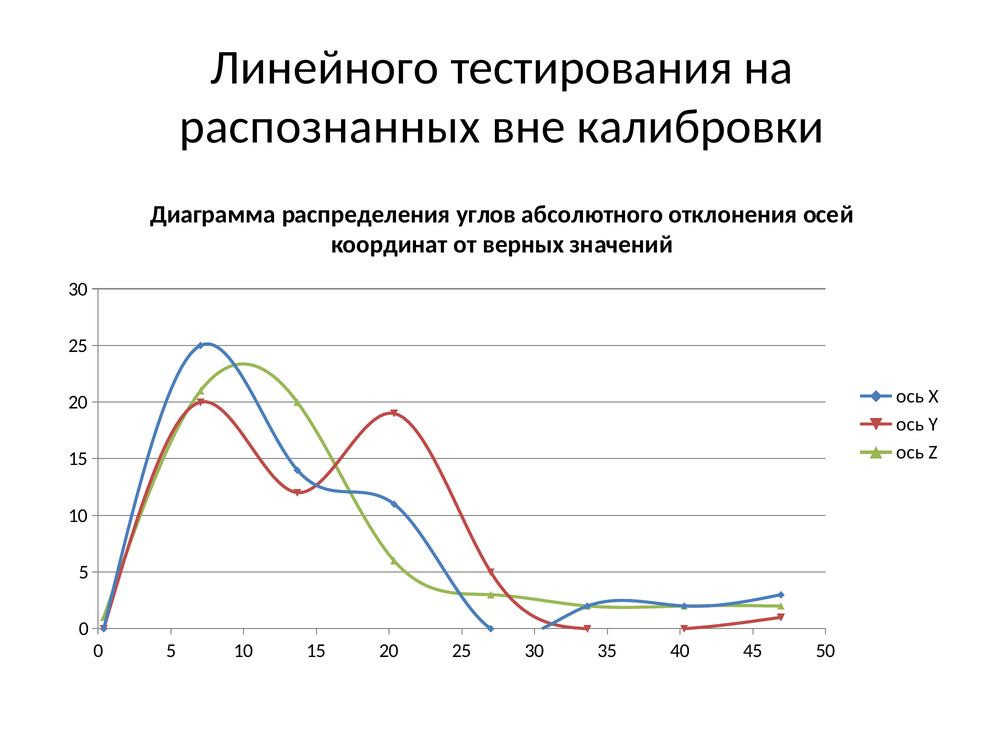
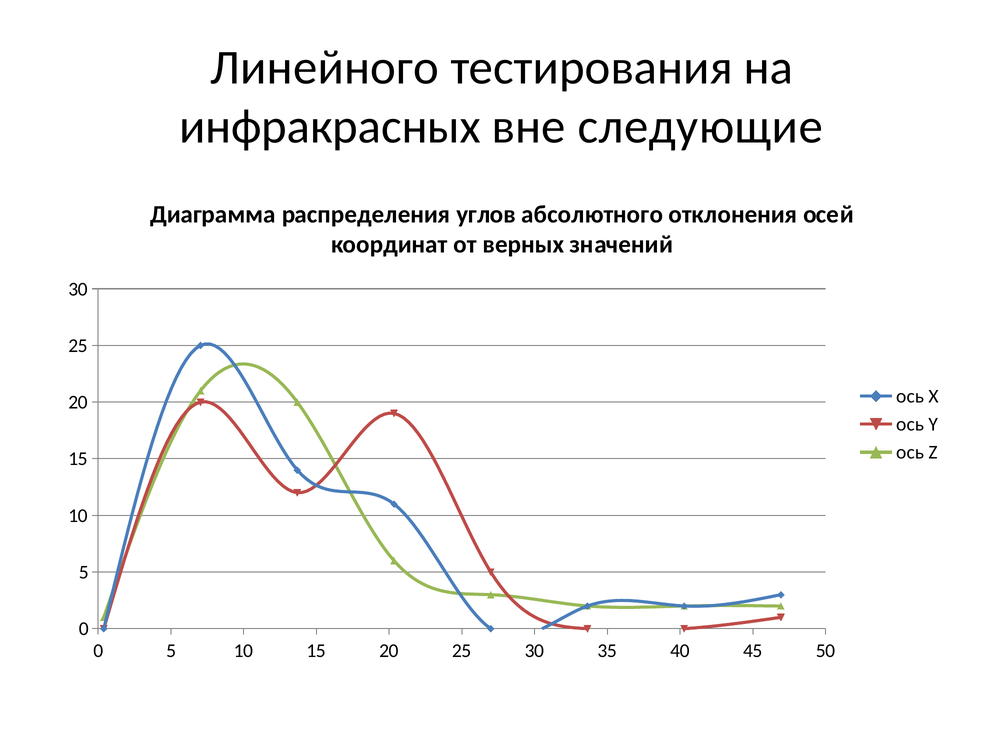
распознанных: распознанных -> инфракрасных (330, 126)
калибровки: калибровки -> следующие (700, 126)
